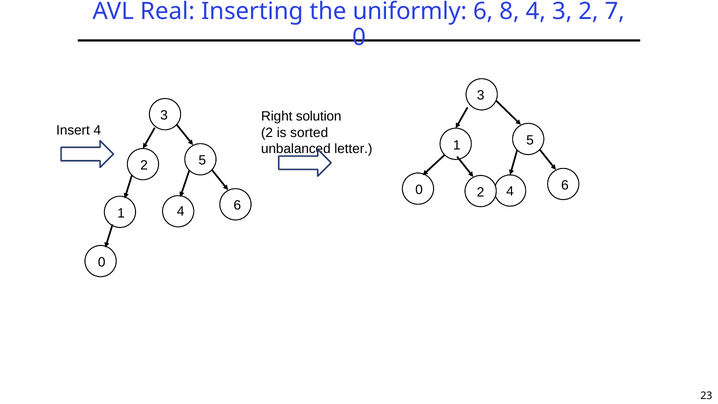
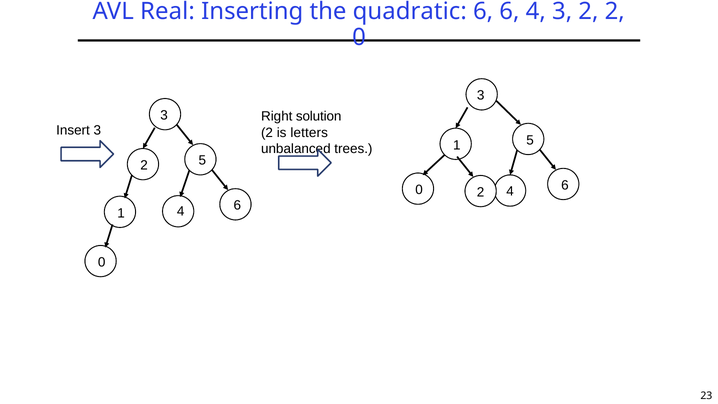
uniformly: uniformly -> quadratic (410, 12)
6 8: 8 -> 6 (509, 12)
2 7: 7 -> 2 (615, 12)
Insert 4: 4 -> 3 (97, 130)
sorted: sorted -> letters (309, 133)
letter: letter -> trees (353, 149)
